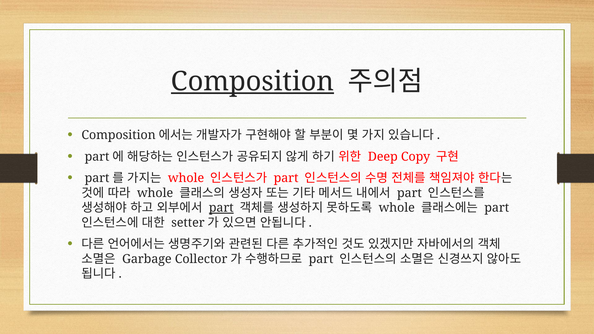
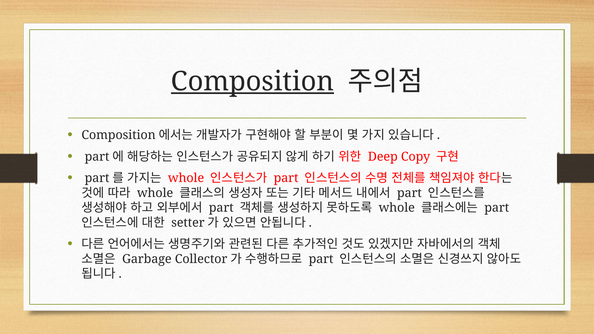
part underline: present -> none (221, 208)
